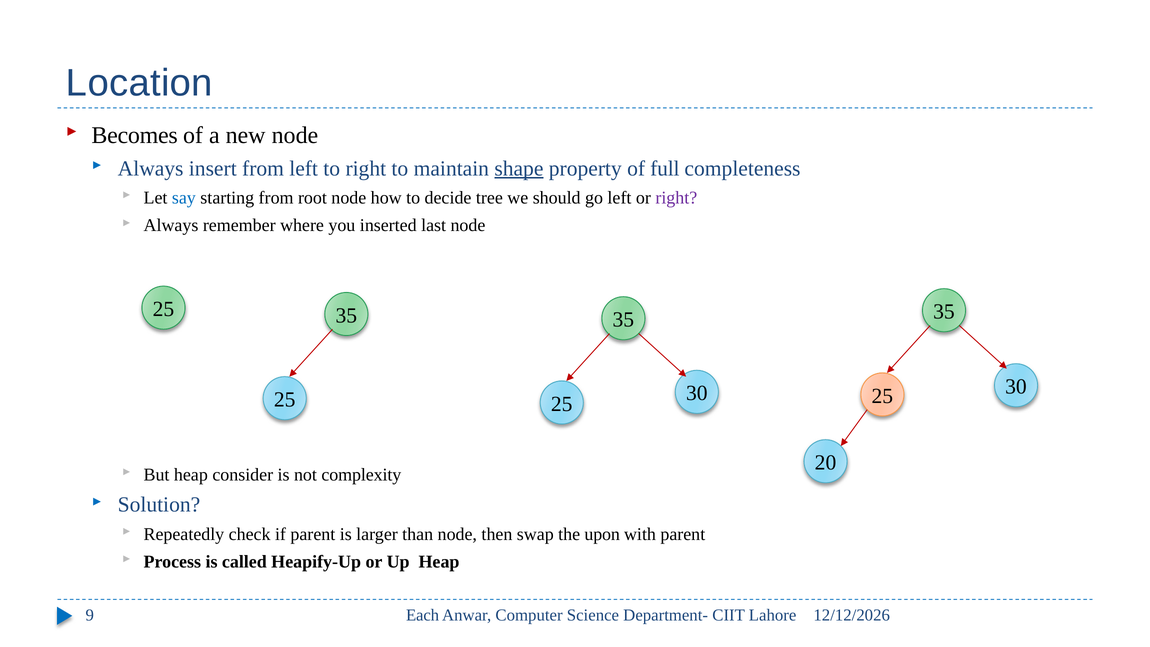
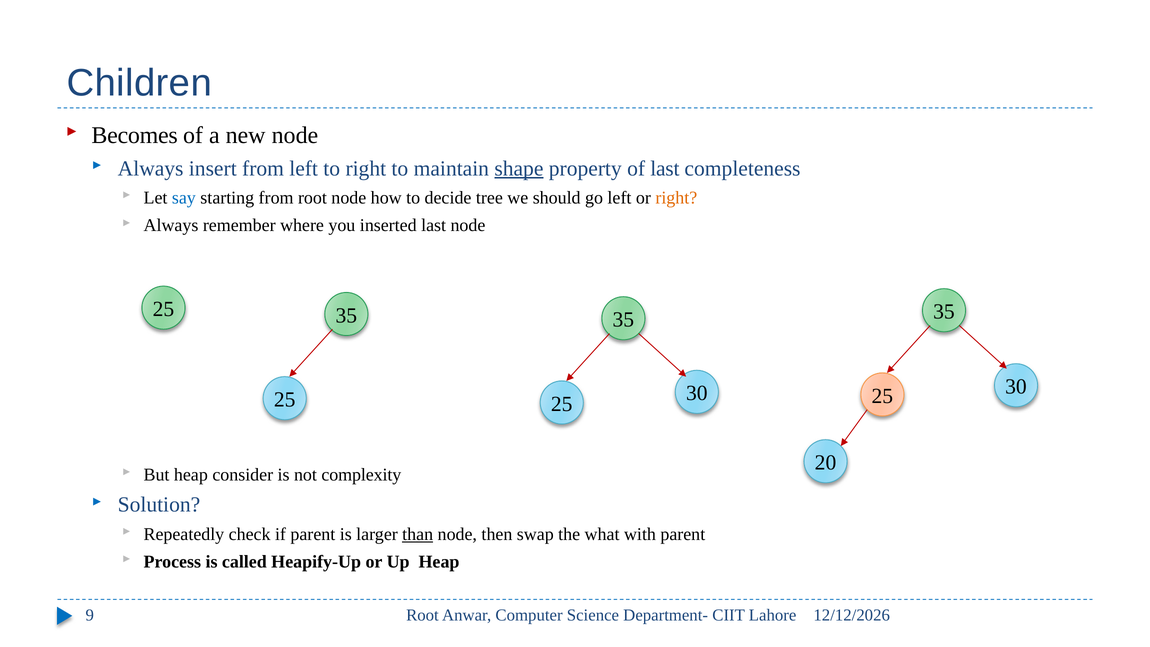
Location: Location -> Children (139, 83)
of full: full -> last (665, 168)
right colour: purple -> orange (676, 198)
than underline: none -> present (418, 534)
upon: upon -> what (602, 534)
Each: Each -> Root (422, 615)
